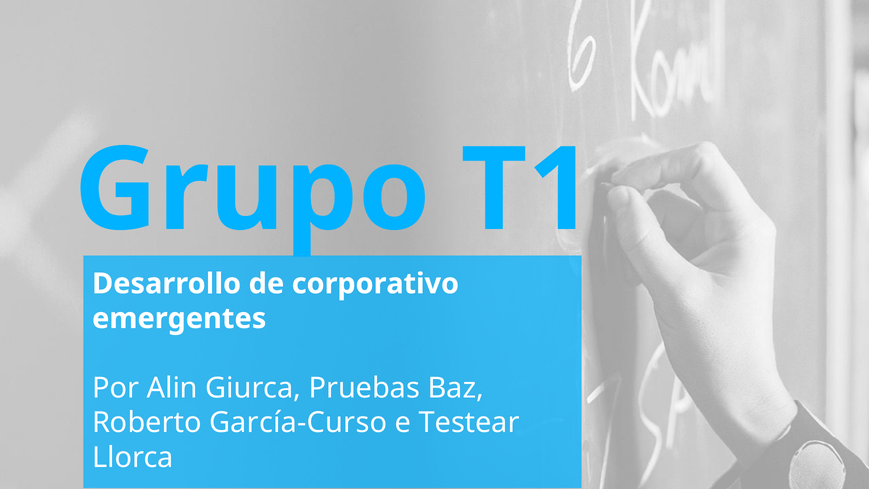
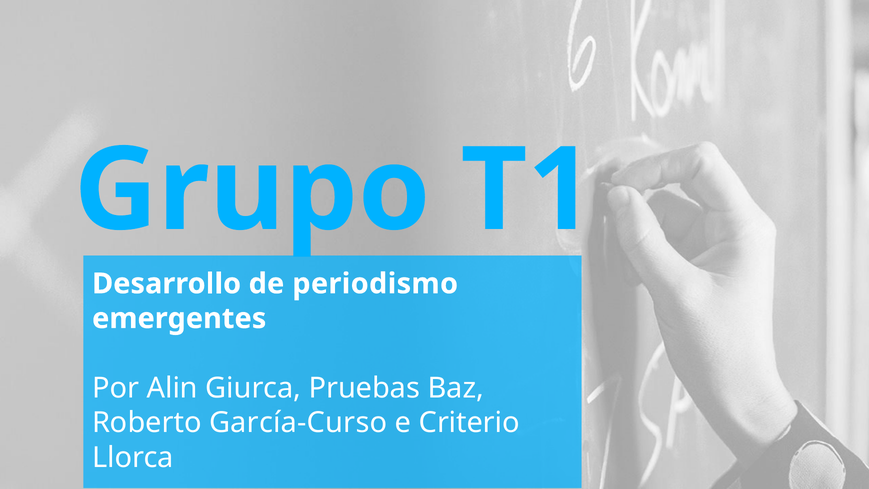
corporativo: corporativo -> periodismo (375, 284)
Testear: Testear -> Criterio (469, 423)
